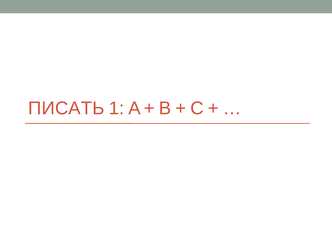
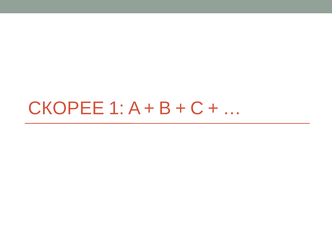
ПИСАТЬ: ПИСАТЬ -> СКОРЕЕ (66, 108)
